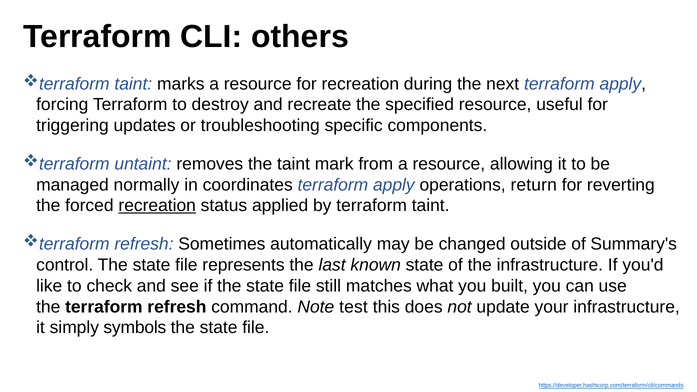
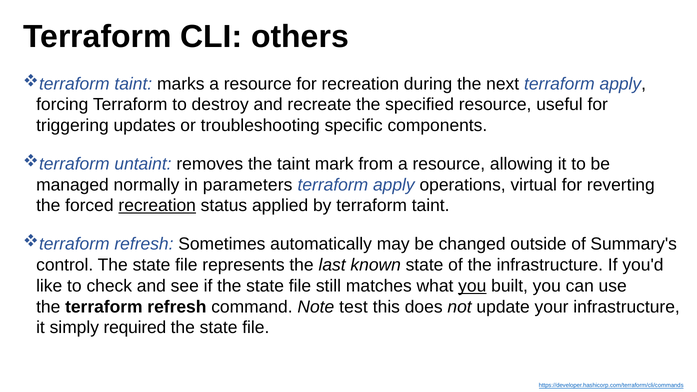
coordinates: coordinates -> parameters (248, 185)
return: return -> virtual (534, 185)
you underline: none -> present (472, 286)
symbols: symbols -> required (135, 328)
